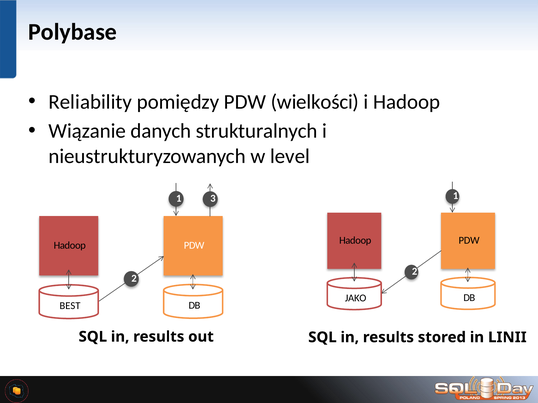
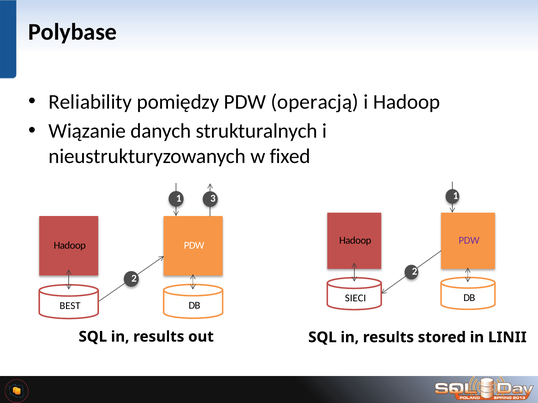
wielkości: wielkości -> operacją (315, 102)
level: level -> fixed (290, 156)
PDW colour: black -> purple (469, 241)
JAKO: JAKO -> SIECI (356, 298)
